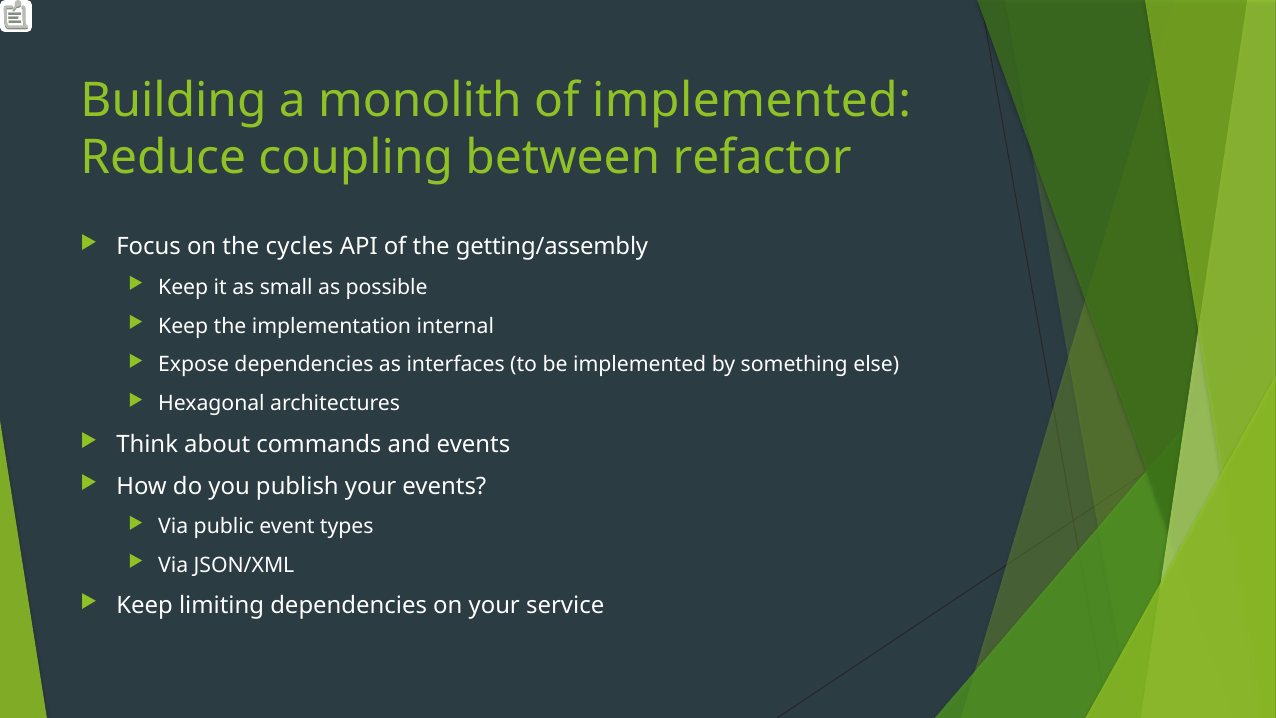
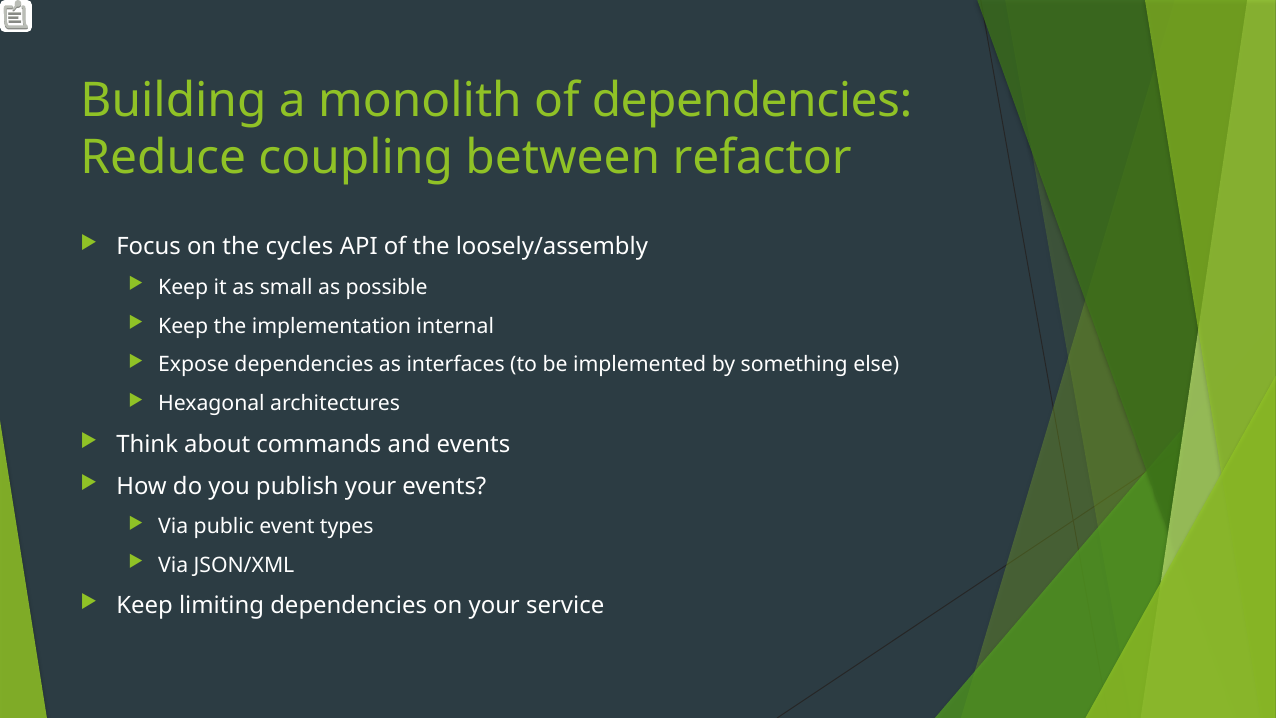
of implemented: implemented -> dependencies (752, 101)
getting/assembly: getting/assembly -> loosely/assembly (552, 247)
